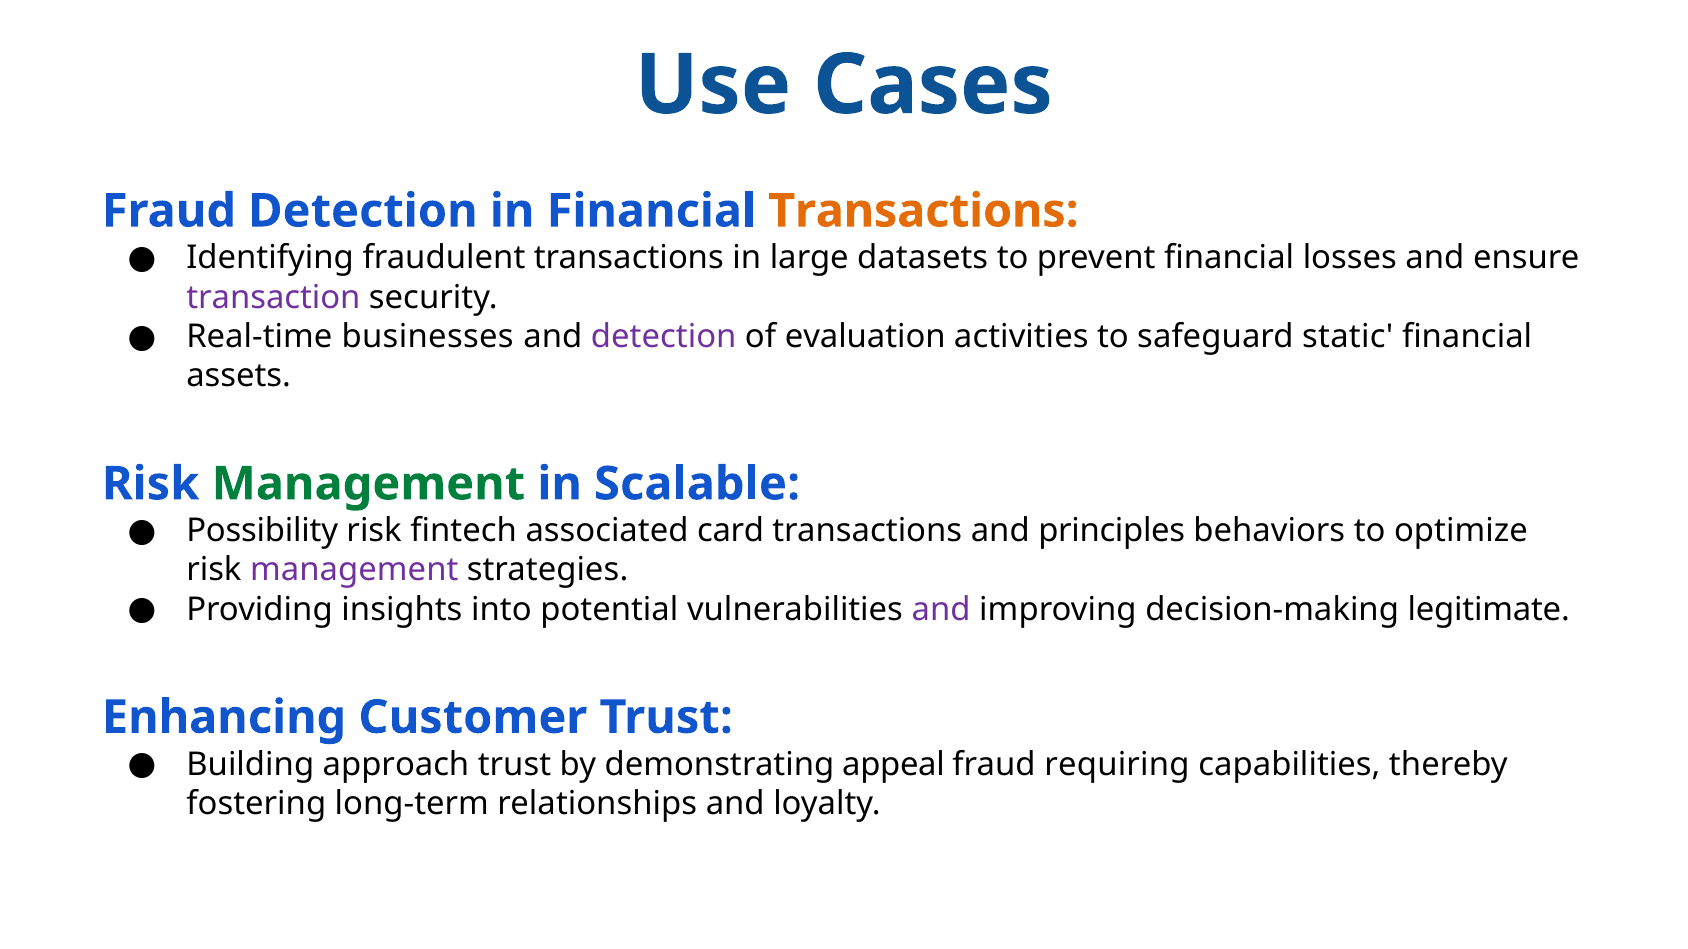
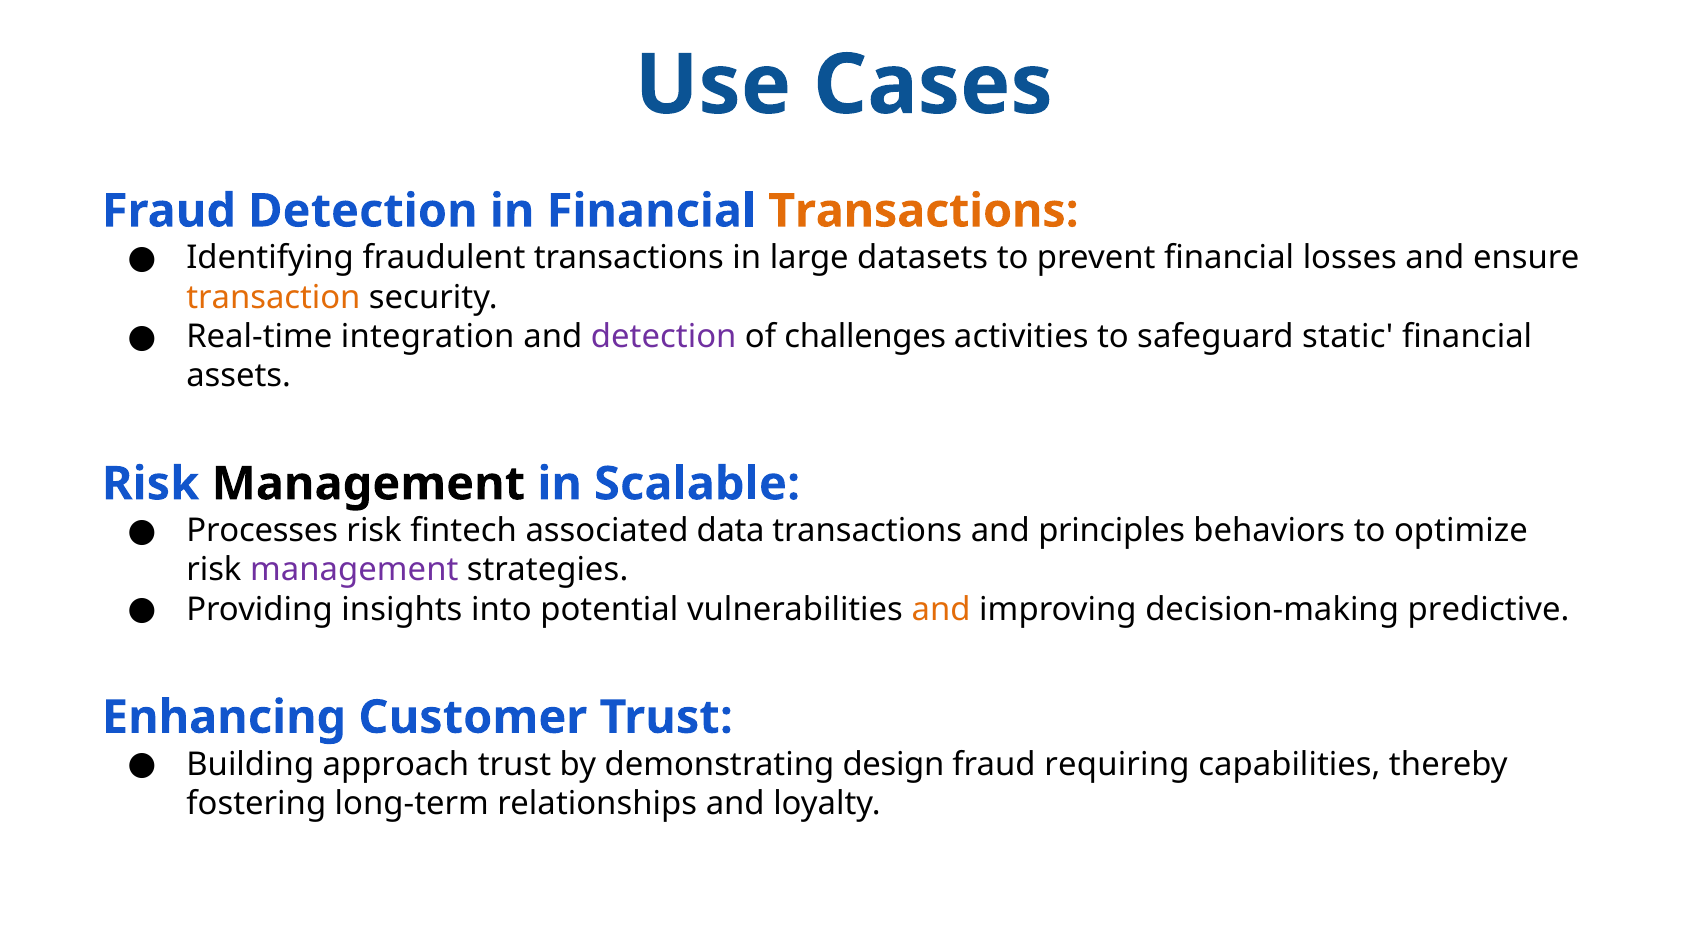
transaction colour: purple -> orange (273, 297)
businesses: businesses -> integration (428, 337)
of evaluation: evaluation -> challenges (865, 337)
Management colour: green -> black (368, 484)
Possibility: Possibility -> Processes (262, 531)
card: card -> data (731, 531)
and colour: purple -> orange (941, 610)
legitimate: legitimate -> predictive (1489, 610)
appeal: appeal -> design (893, 765)
